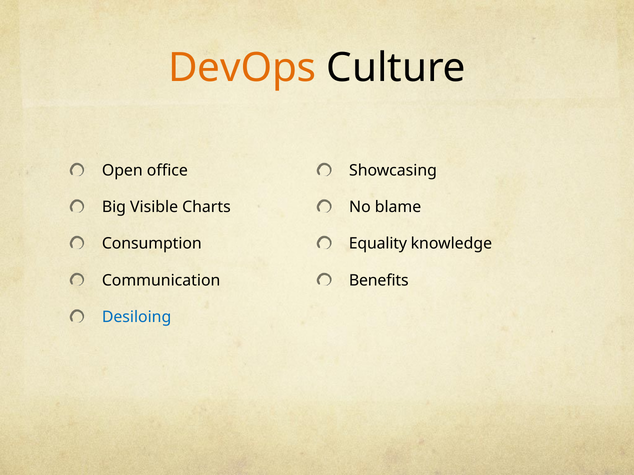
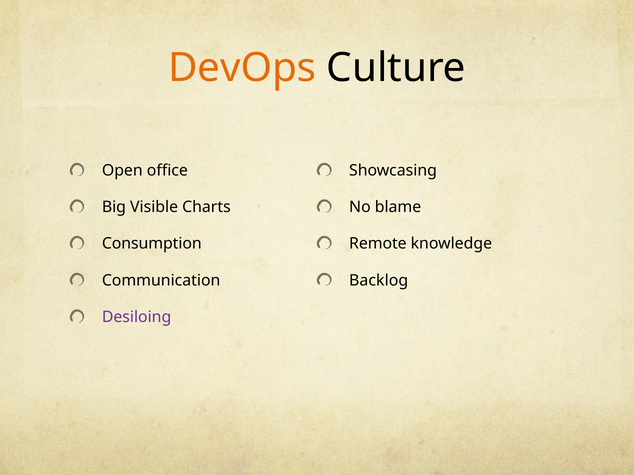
Equality: Equality -> Remote (378, 244)
Benefits: Benefits -> Backlog (379, 281)
Desiloing colour: blue -> purple (137, 317)
